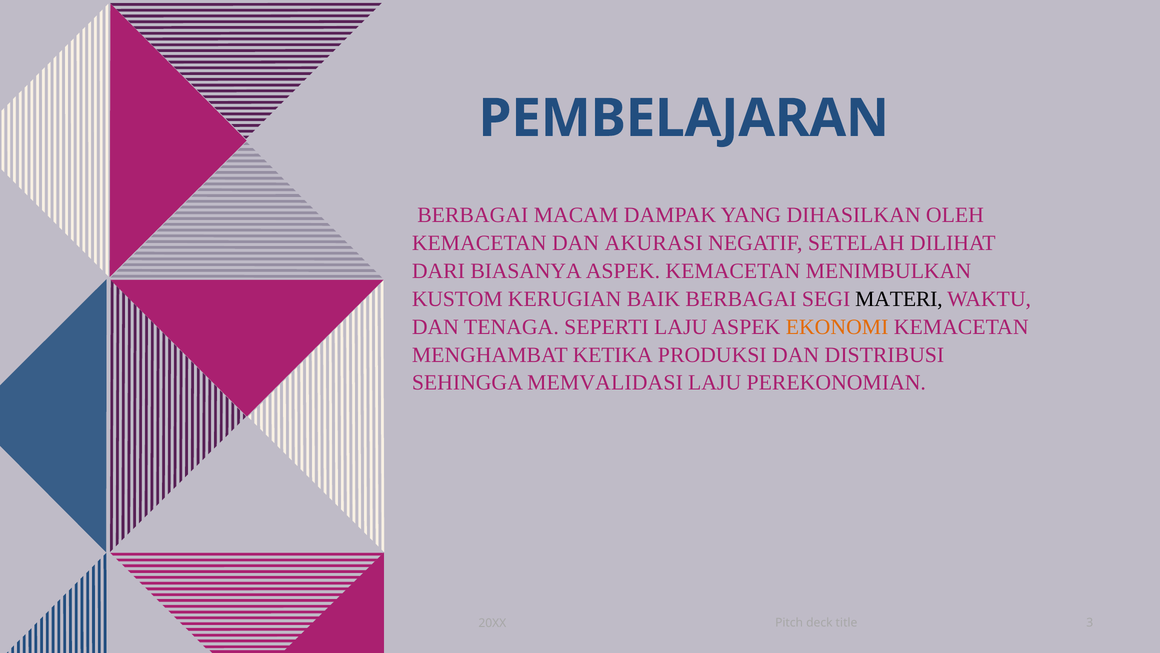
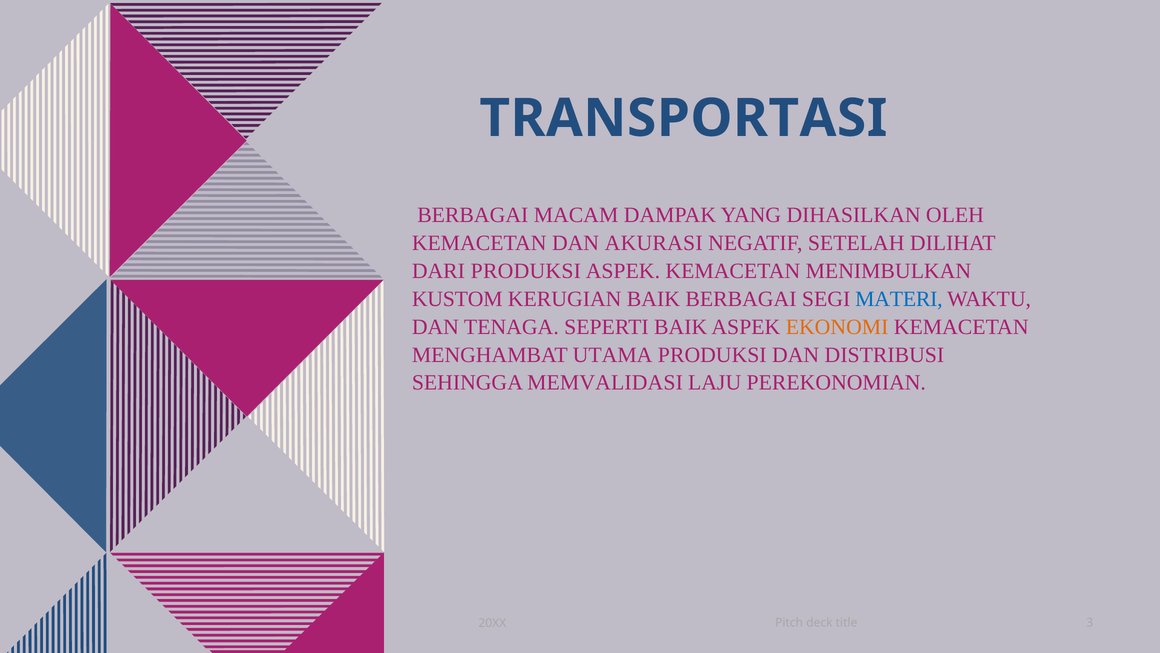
PEMBELAJARAN: PEMBELAJARAN -> TRANSPORTASI (683, 118)
DARI BIASANYA: BIASANYA -> PRODUKSI (526, 271)
MATERI colour: black -> blue (899, 299)
SEPERTI LAJU: LAJU -> BAIK (681, 327)
KETIKA: KETIKA -> UTAMA (613, 355)
